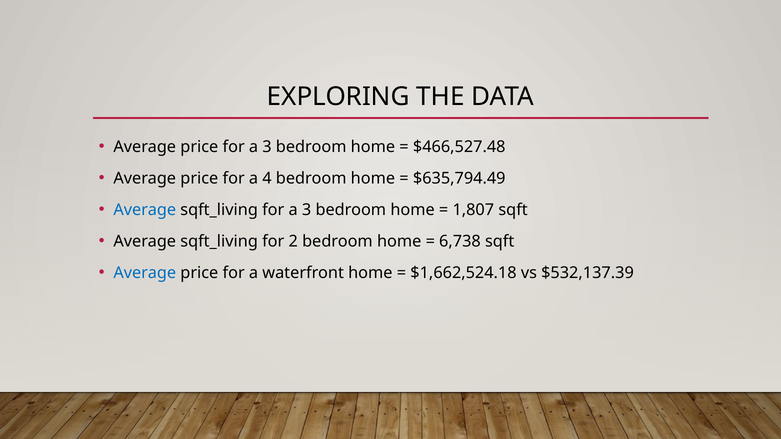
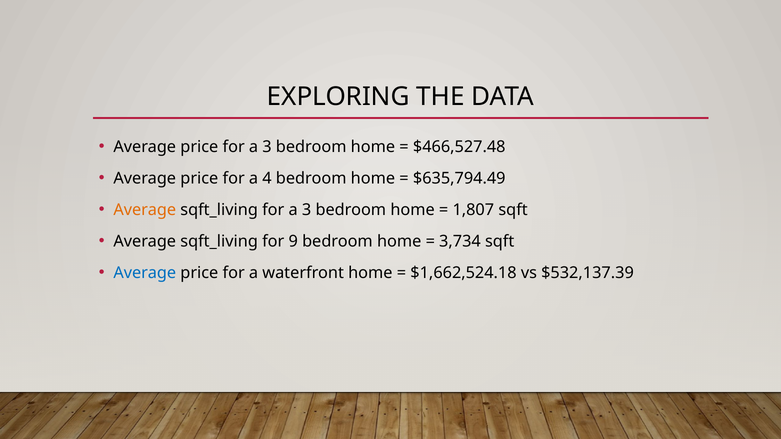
Average colour: blue -> orange (145, 210)
2: 2 -> 9 (293, 242)
6,738: 6,738 -> 3,734 (460, 242)
